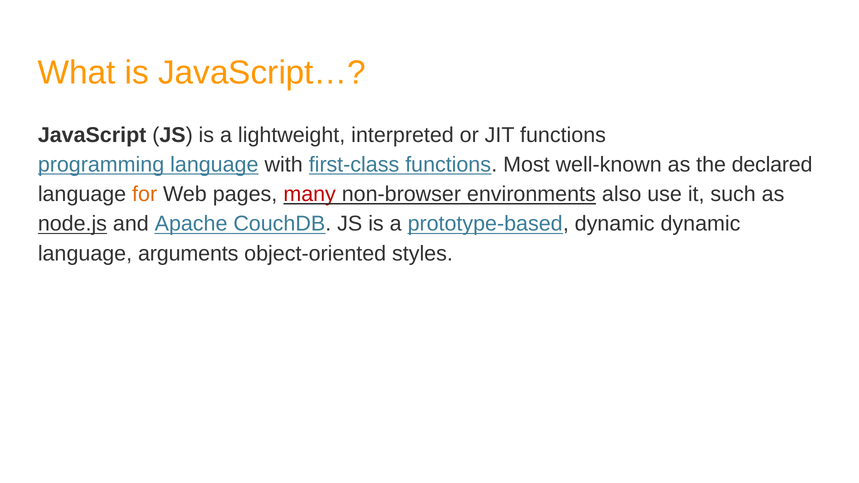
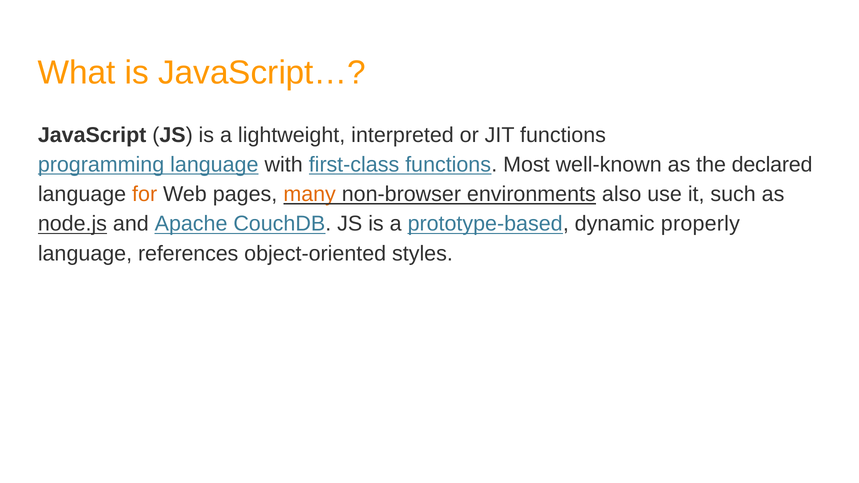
many colour: red -> orange (310, 194)
dynamic dynamic: dynamic -> properly (700, 224)
arguments: arguments -> references (188, 254)
